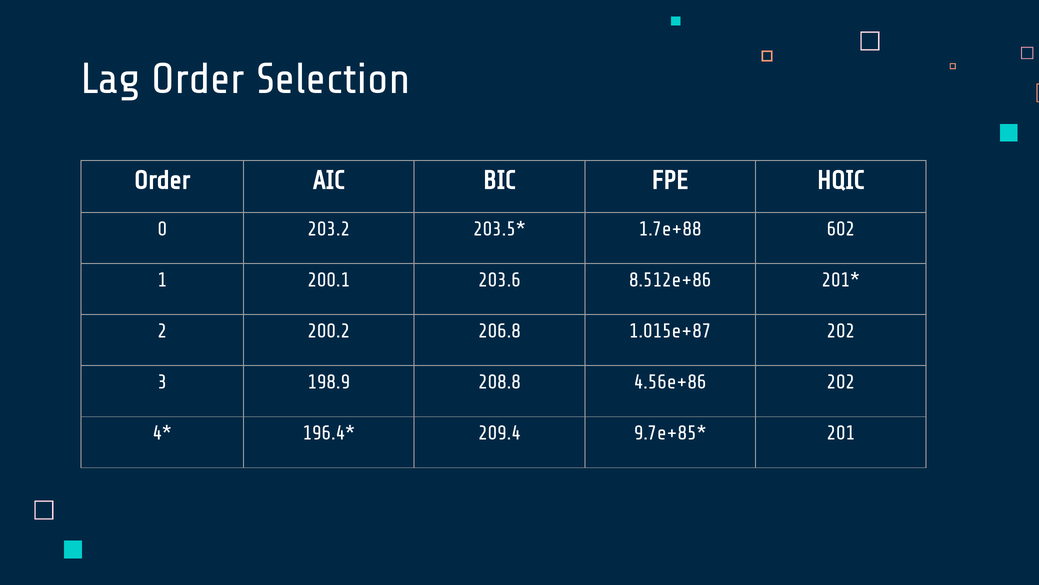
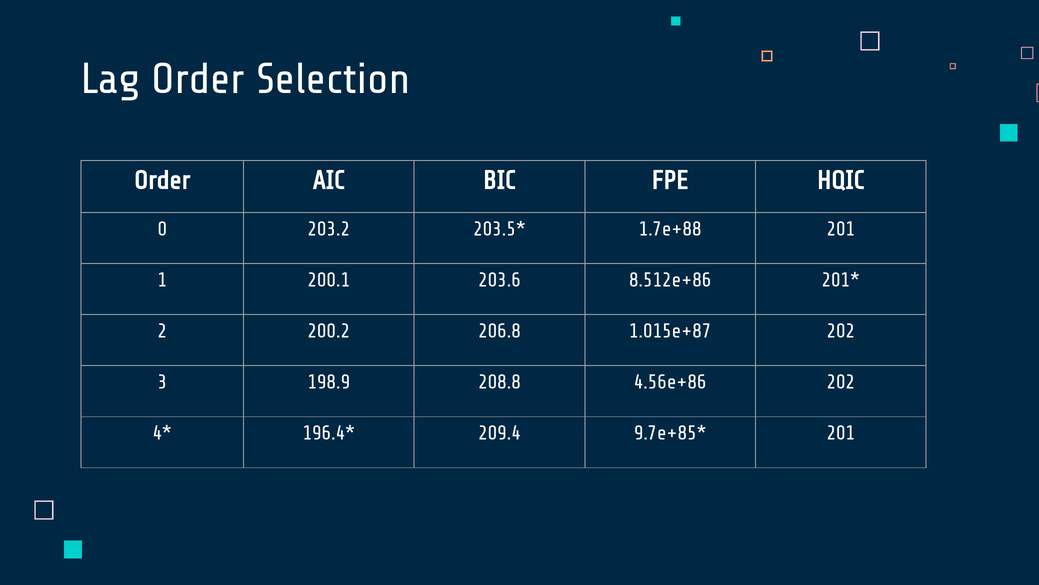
1.7e+88 602: 602 -> 201 (841, 229)
